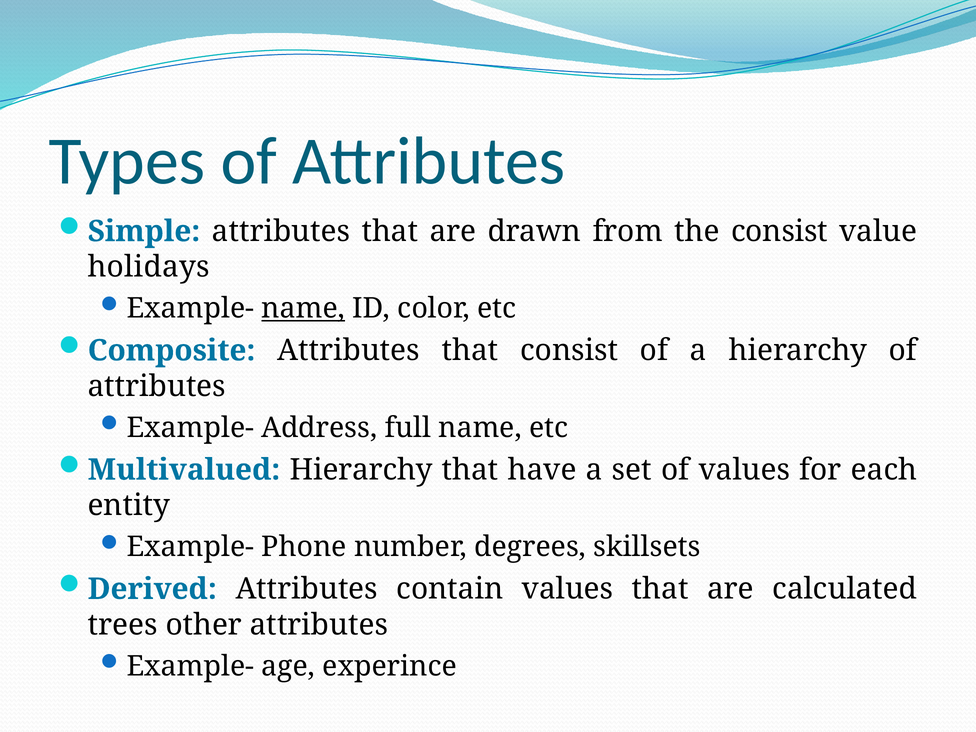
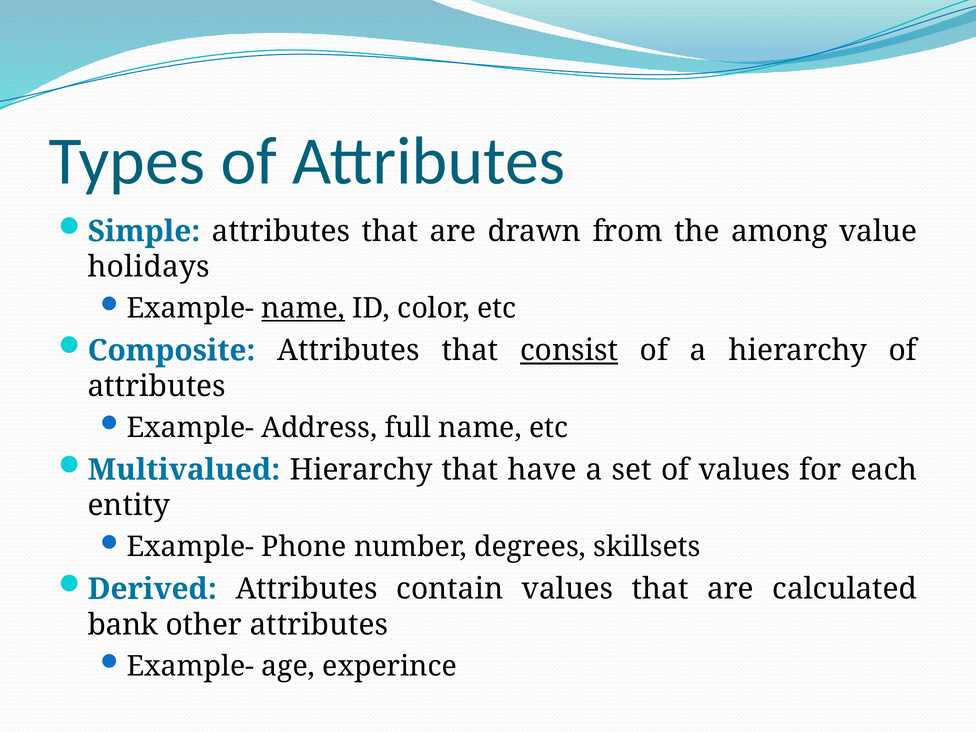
the consist: consist -> among (779, 231)
consist underline: none -> present (569, 351)
trees: trees -> bank (123, 625)
